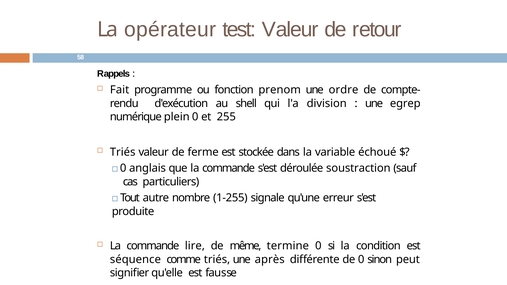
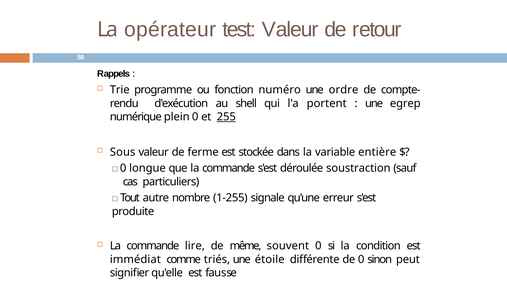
Fait: Fait -> Trie (120, 90)
prenom: prenom -> numéro (280, 90)
division: division -> portent (327, 103)
255 underline: none -> present (226, 117)
Triés: Triés -> Sous (123, 152)
échoué: échoué -> entière (377, 152)
anglais: anglais -> longue (147, 168)
termine: termine -> souvent (288, 246)
séquence: séquence -> immédiat (135, 259)
après: après -> étoile (270, 259)
